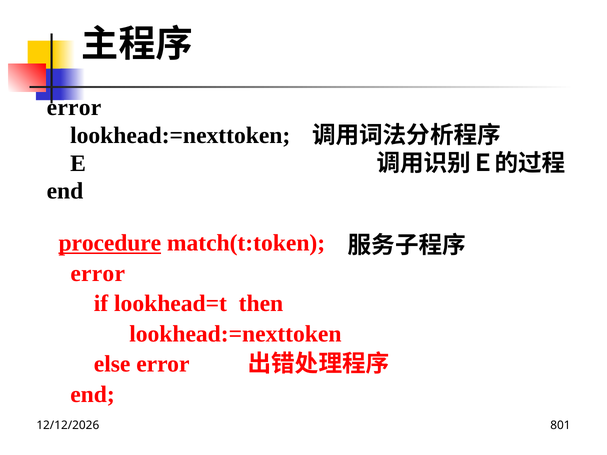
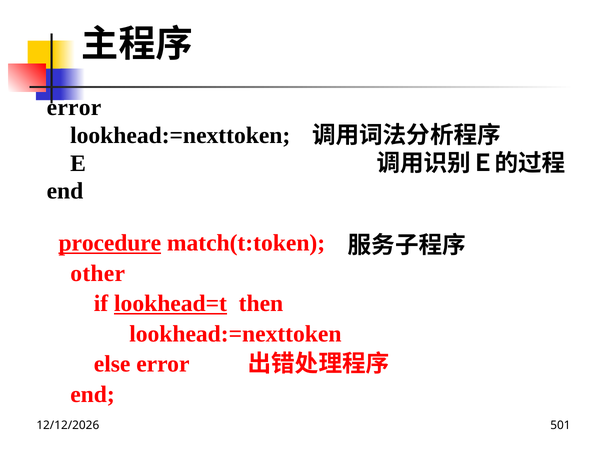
error: error -> other (98, 274)
lookhead=t underline: none -> present (171, 304)
801: 801 -> 501 (560, 426)
